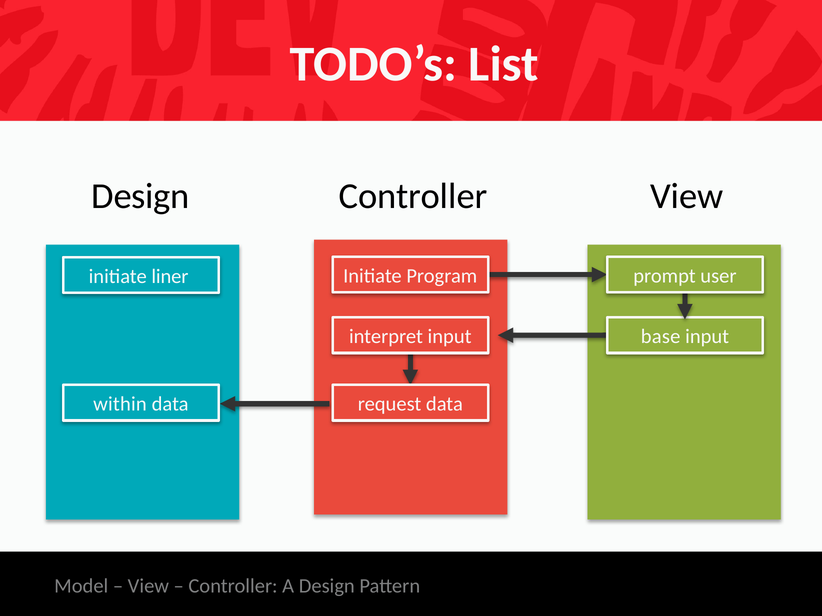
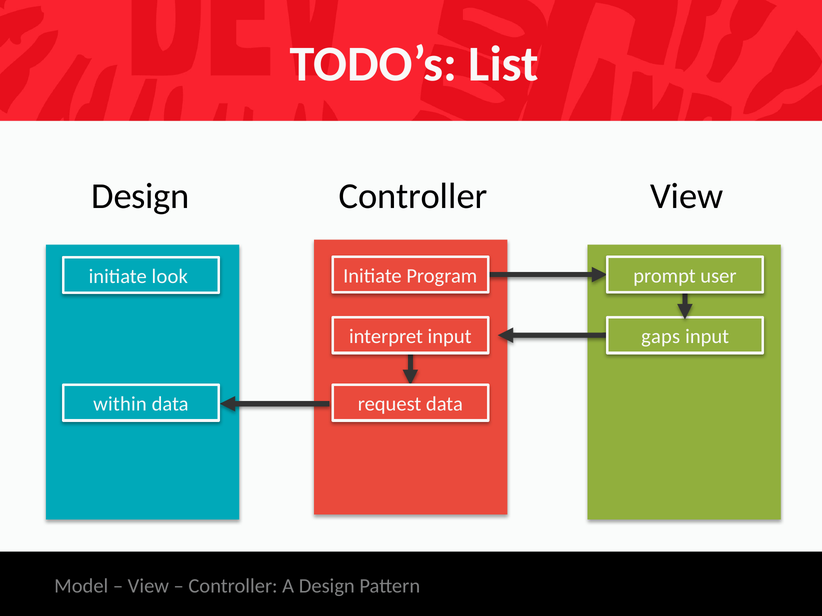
liner: liner -> look (170, 277)
base: base -> gaps (661, 337)
